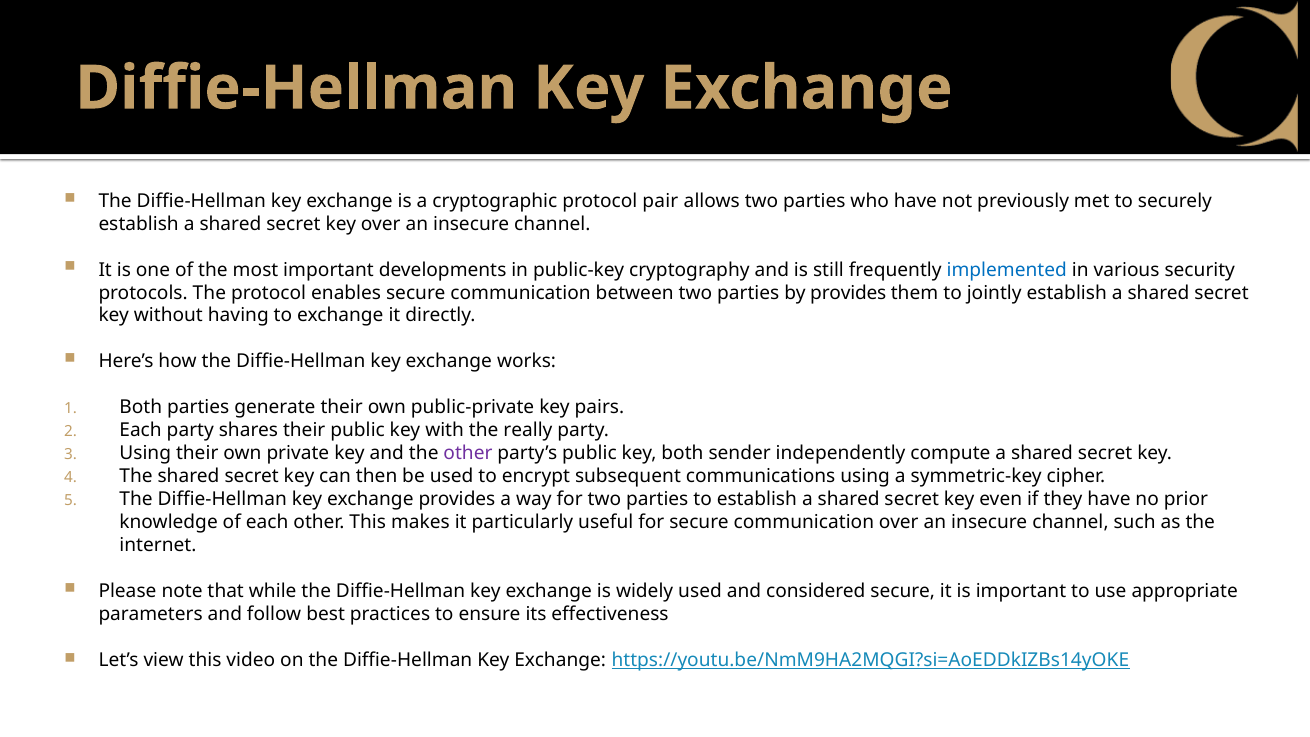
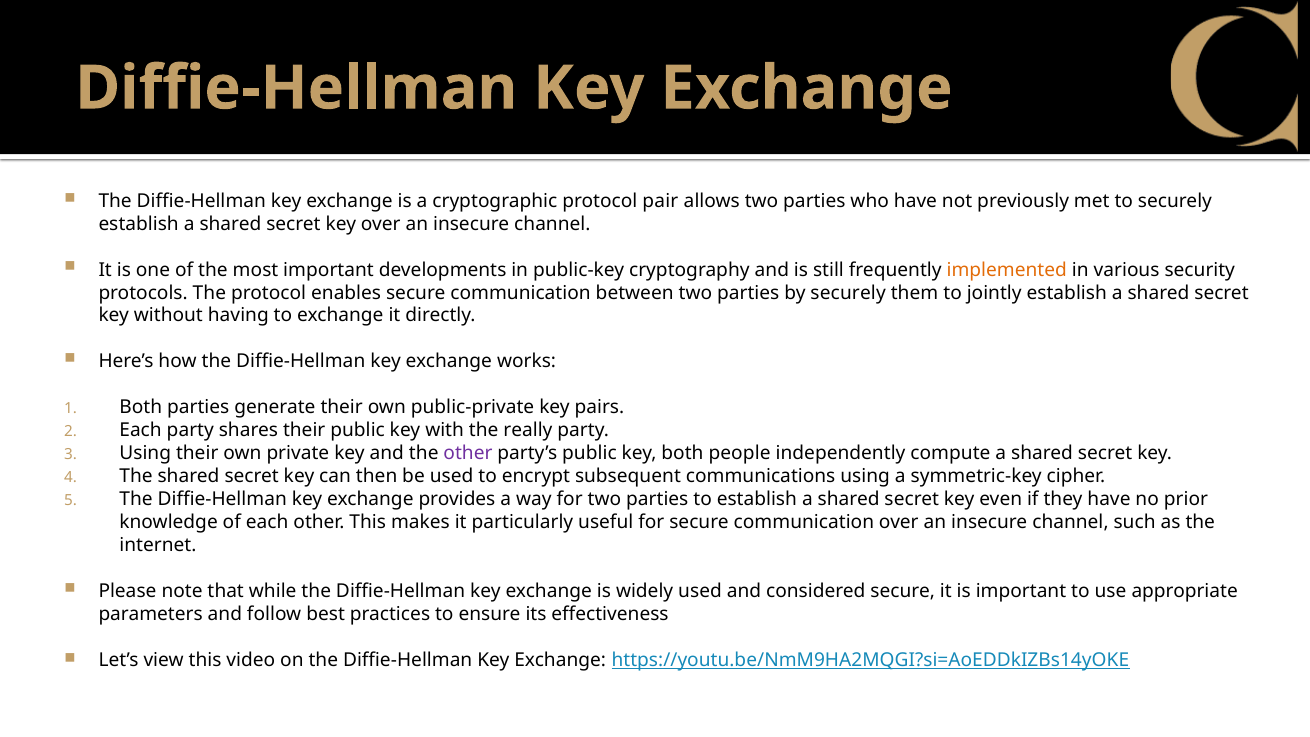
implemented colour: blue -> orange (1007, 270)
by provides: provides -> securely (848, 293)
sender: sender -> people (740, 453)
